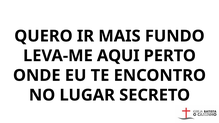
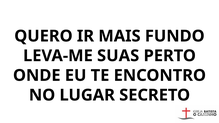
AQUI: AQUI -> SUAS (118, 56)
